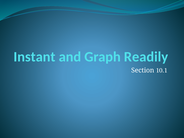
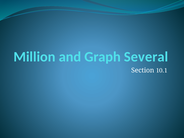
Instant: Instant -> Million (35, 57)
Readily: Readily -> Several (146, 57)
